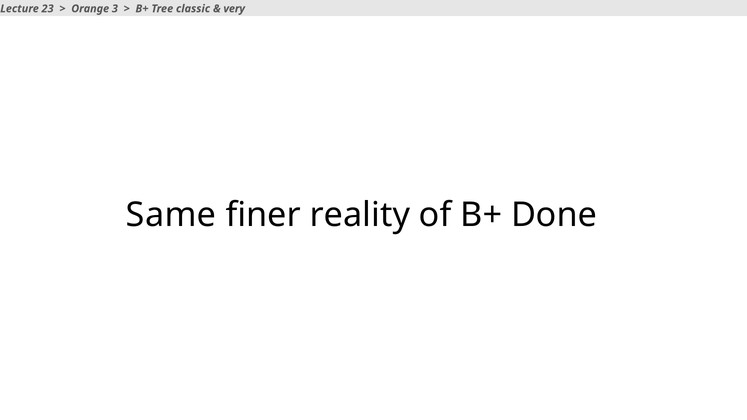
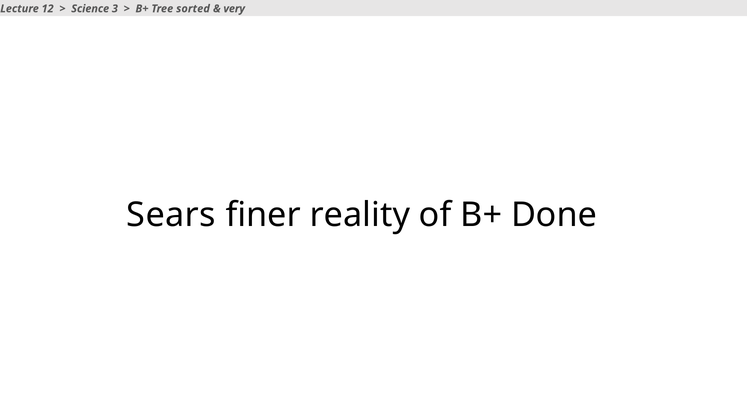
23: 23 -> 12 (48, 9)
Orange: Orange -> Science (90, 9)
classic: classic -> sorted (193, 9)
Same: Same -> Sears (171, 215)
